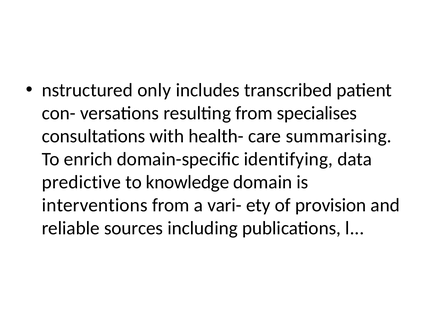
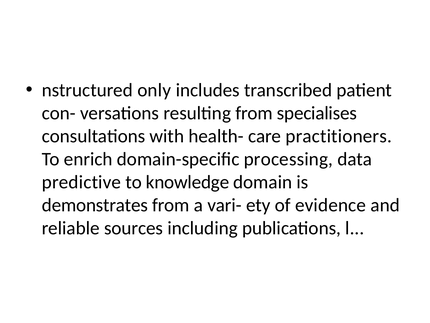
summarising: summarising -> practitioners (339, 136)
identifying: identifying -> processing (288, 159)
interventions: interventions -> demonstrates (95, 205)
provision: provision -> evidence (331, 205)
